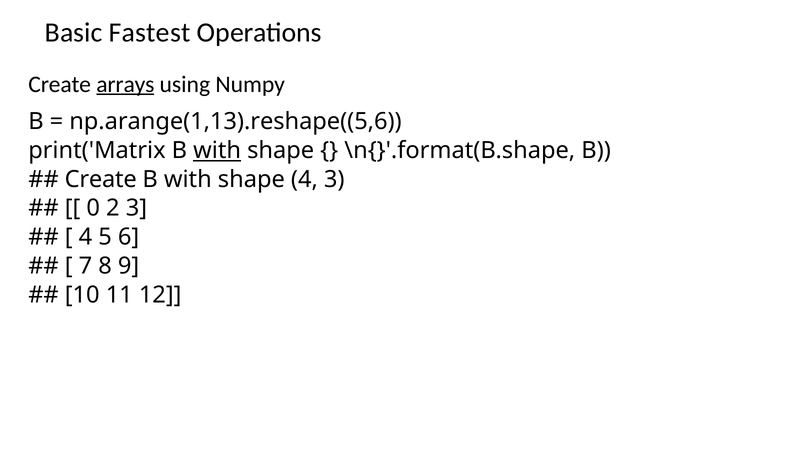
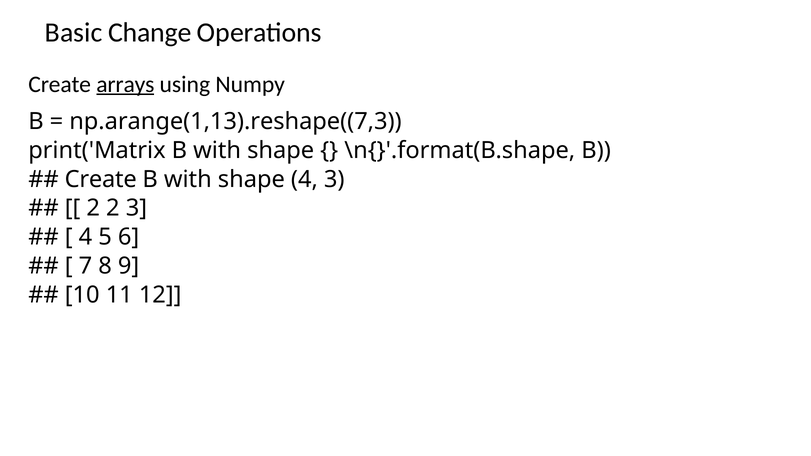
Fastest: Fastest -> Change (150, 33)
np.arange(1,13).reshape((5,6: np.arange(1,13).reshape((5,6 -> np.arange(1,13).reshape((7,3 (235, 122)
with underline: present -> none (217, 150)
0: 0 -> 2 (93, 208)
